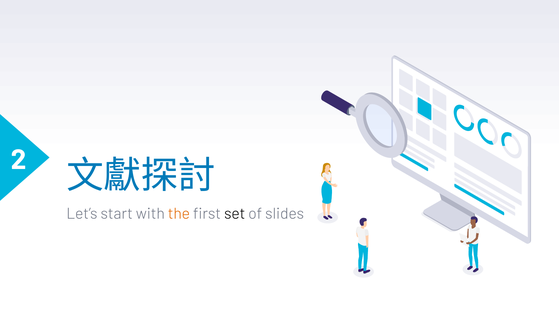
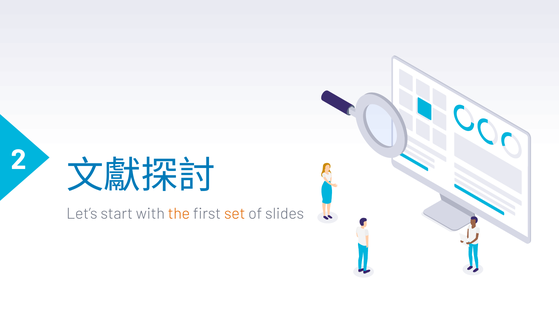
set colour: black -> orange (235, 213)
